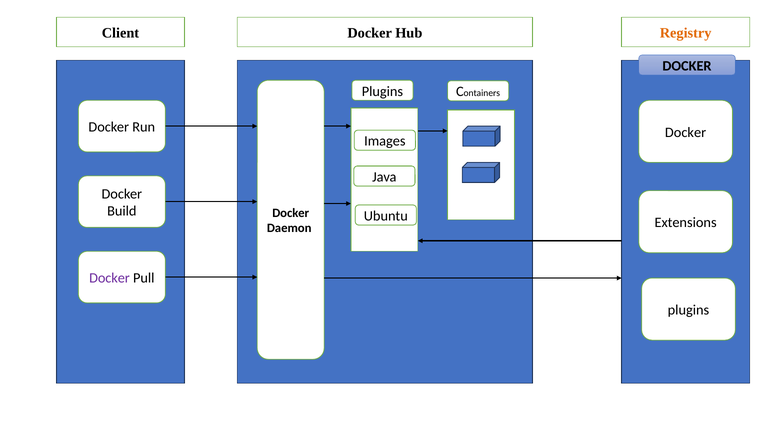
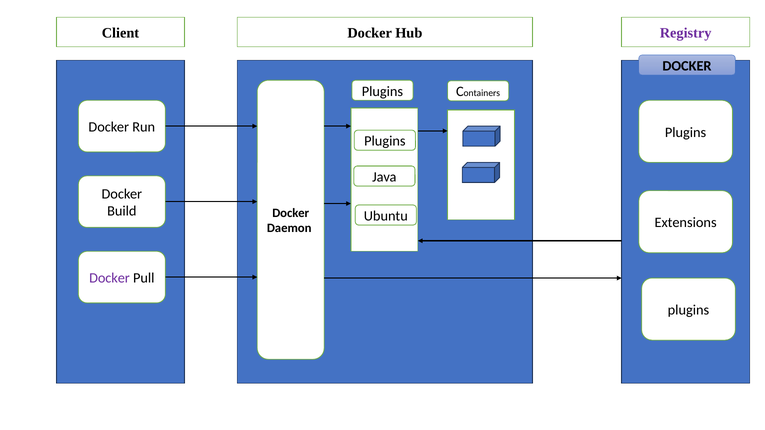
Registry colour: orange -> purple (686, 33)
Docker: Docker -> Plugins (686, 132)
Images: Images -> Plugins (385, 141)
